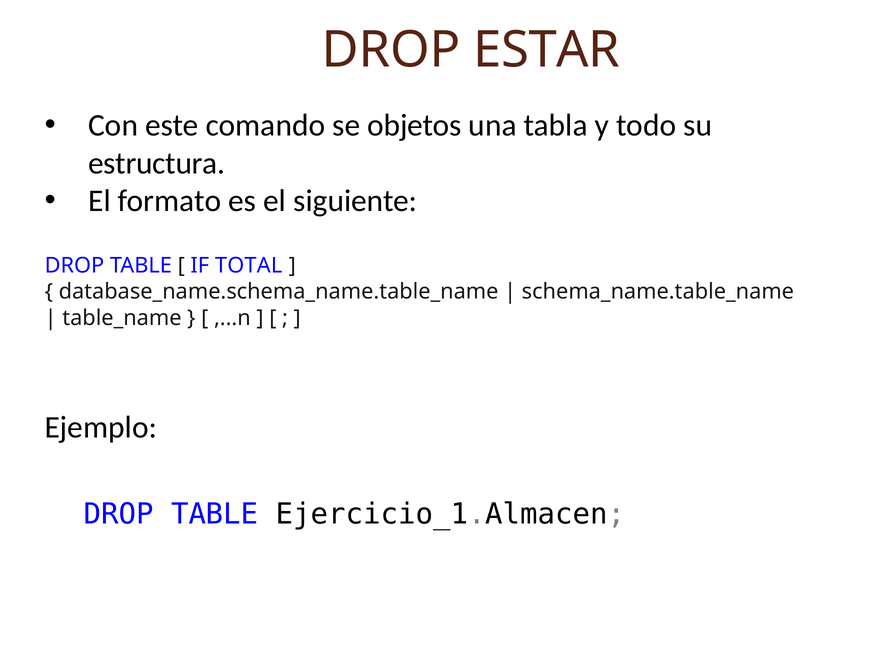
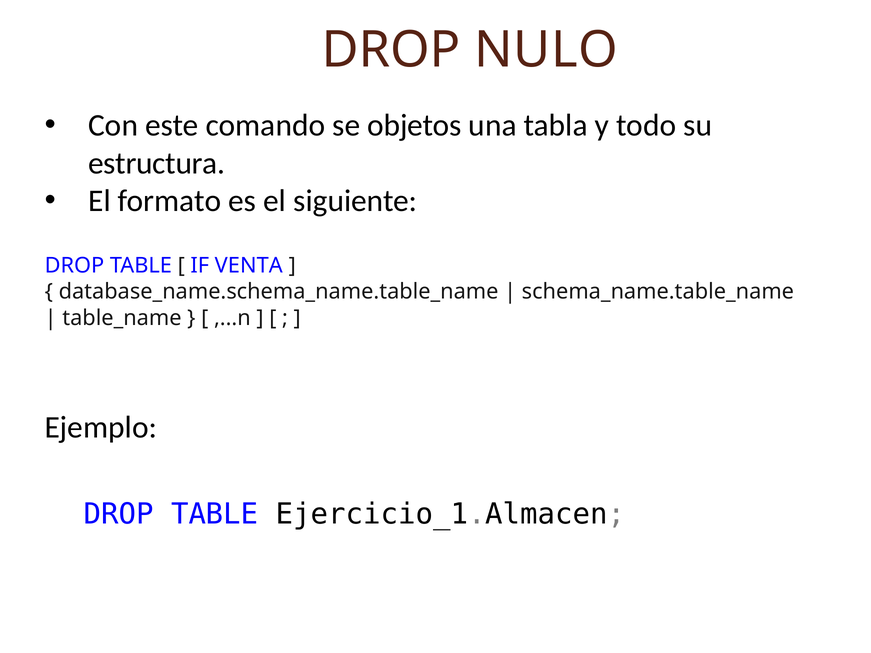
ESTAR: ESTAR -> NULO (546, 50)
TOTAL: TOTAL -> VENTA (249, 266)
